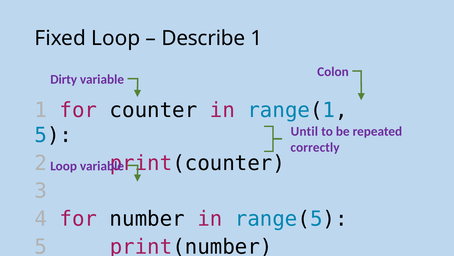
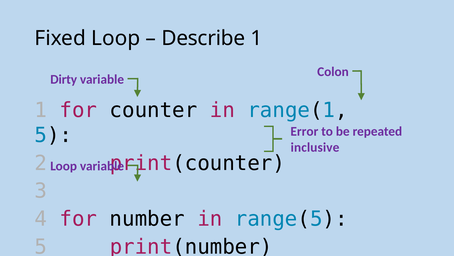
Until: Until -> Error (304, 131)
correctly: correctly -> inclusive (315, 147)
